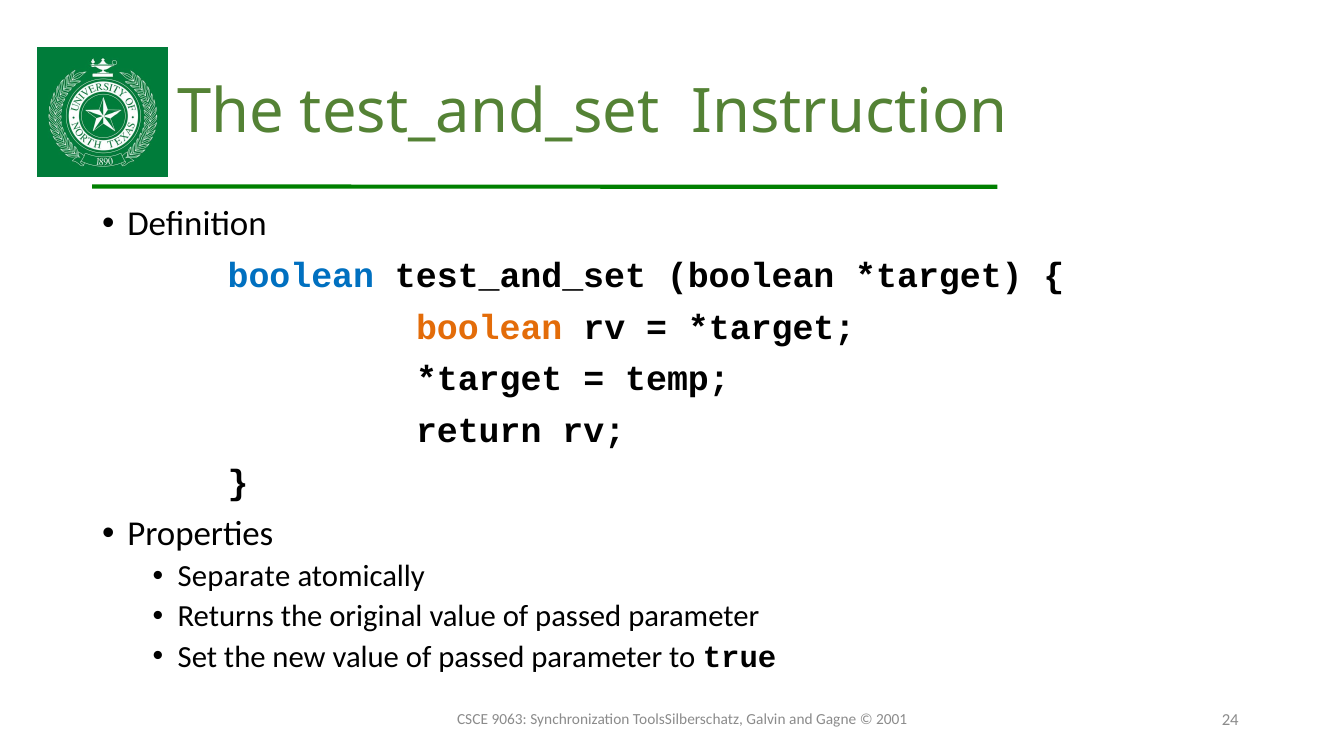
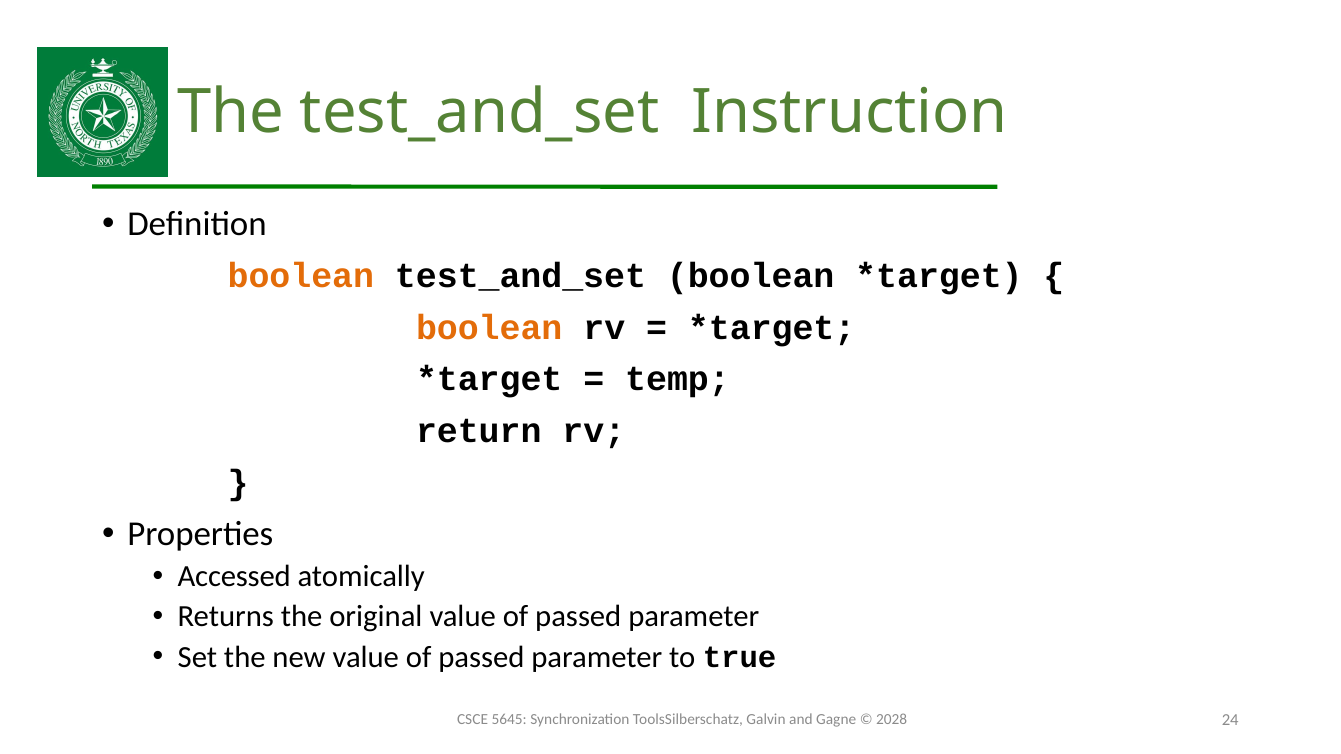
boolean colour: blue -> orange (301, 276)
Separate: Separate -> Accessed (234, 577)
9063: 9063 -> 5645 (509, 720)
2001: 2001 -> 2028 (892, 720)
